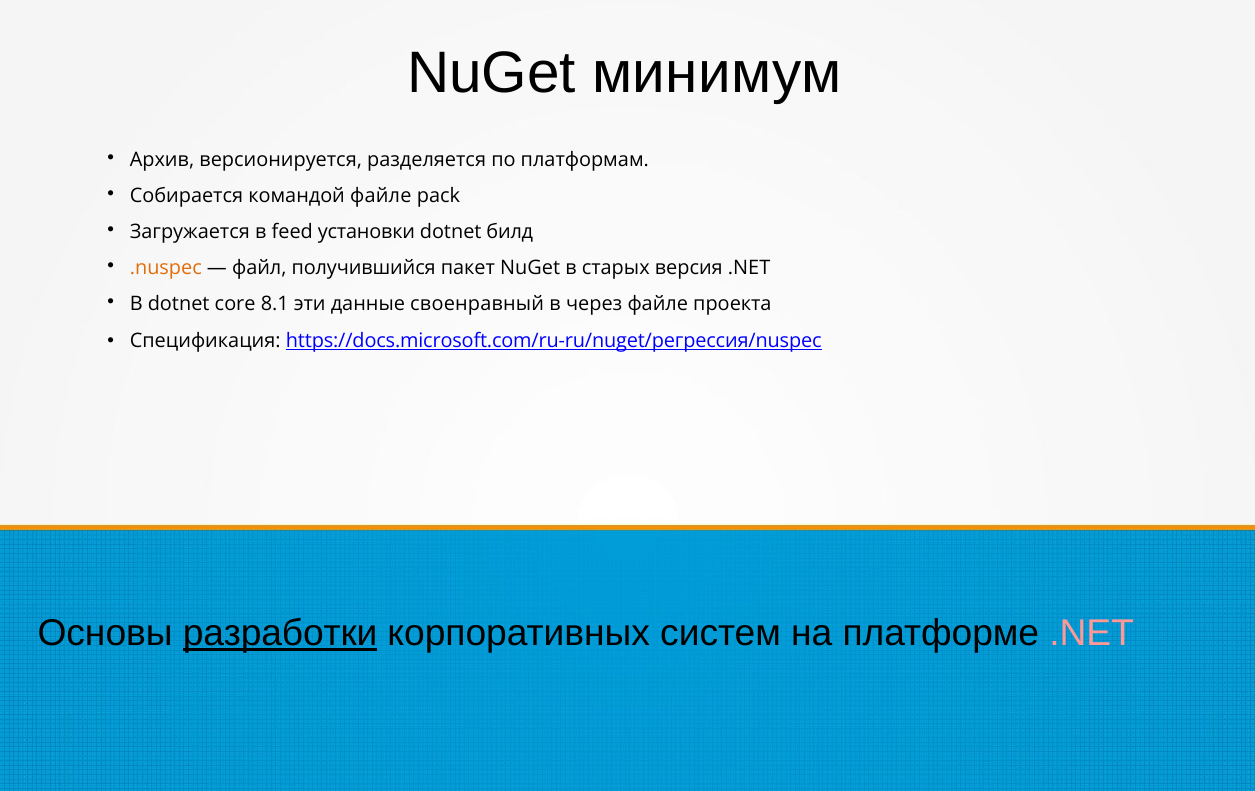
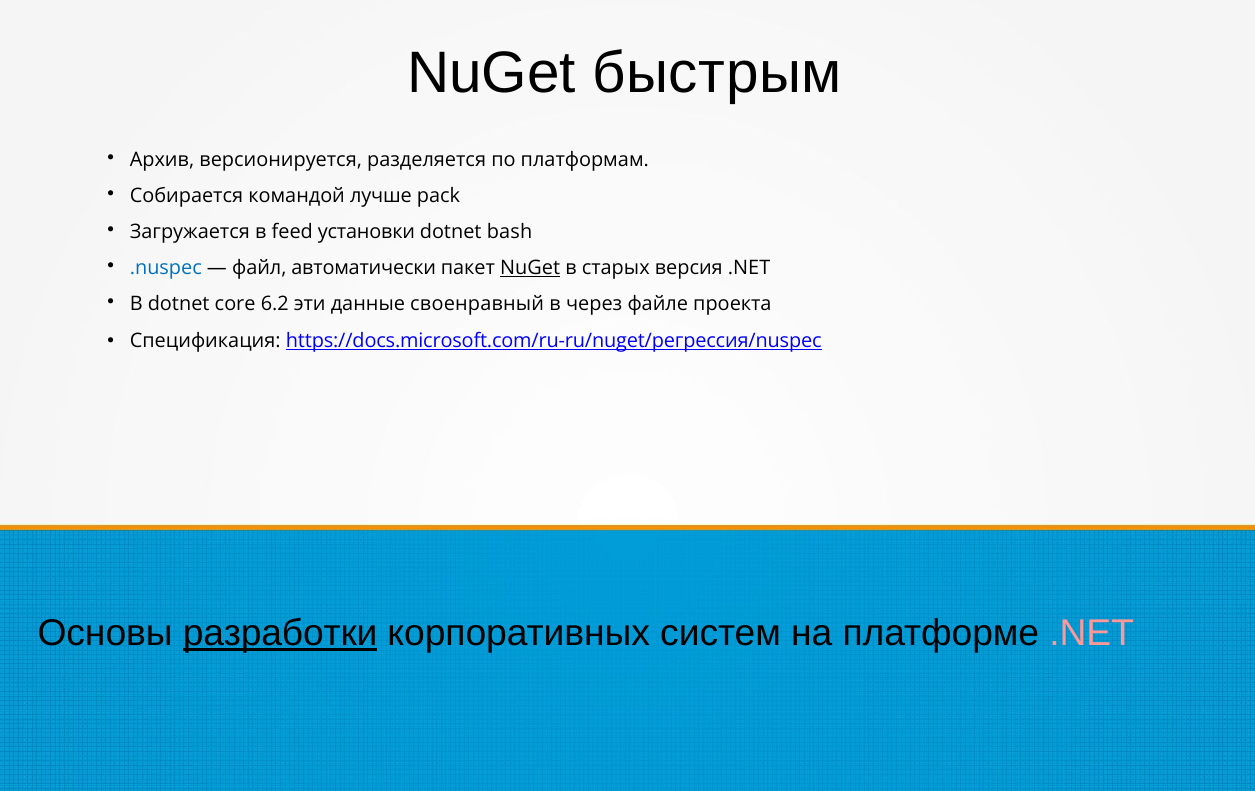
минимум: минимум -> быстрым (717, 74)
командой файле: файле -> лучше (381, 196)
билд: билд -> bash (510, 232)
.nuspec colour: orange -> blue (166, 268)
получившийся: получившийся -> автоматически (364, 268)
NuGet underline: none -> present (530, 268)
8.1: 8.1 -> 6.2 (275, 304)
